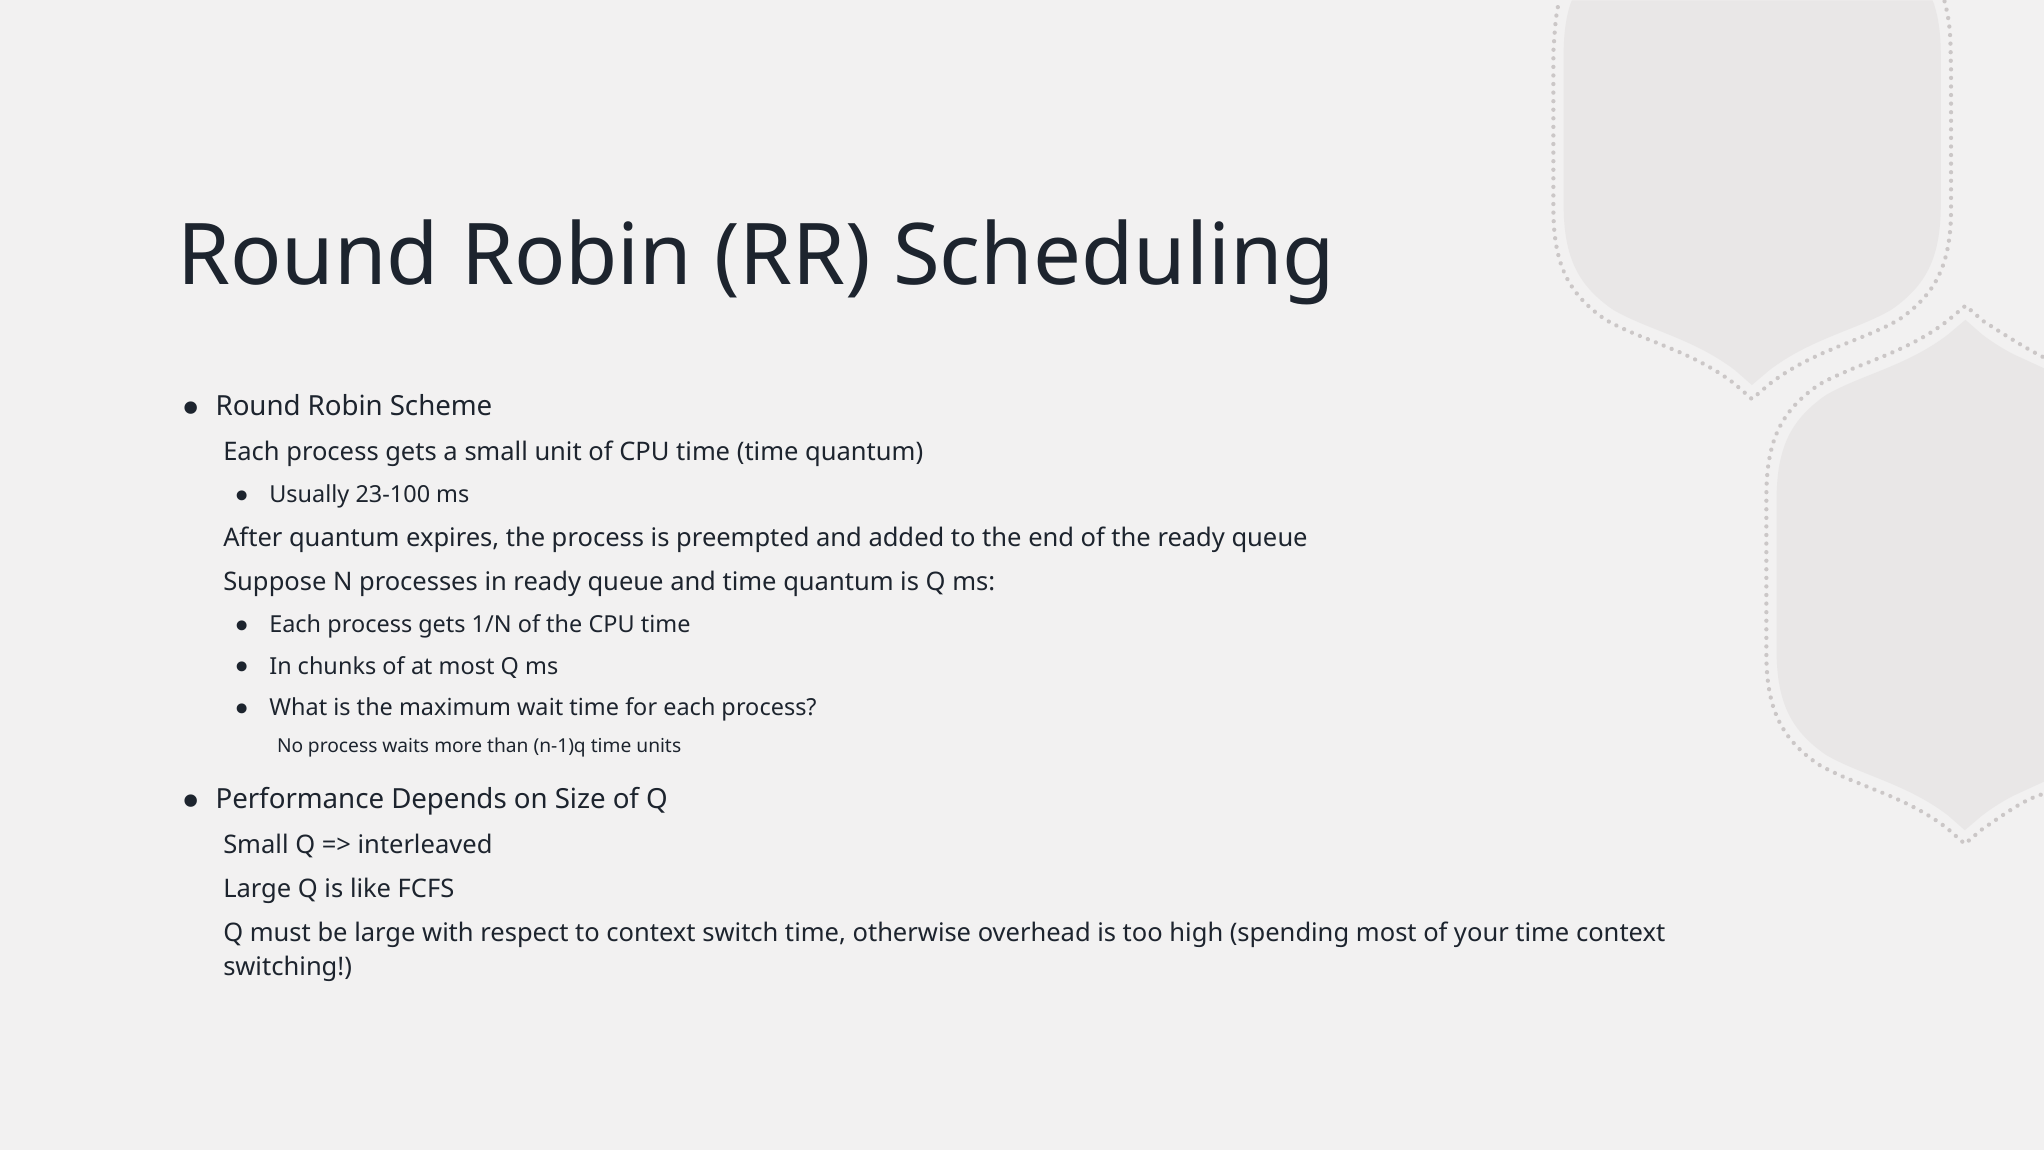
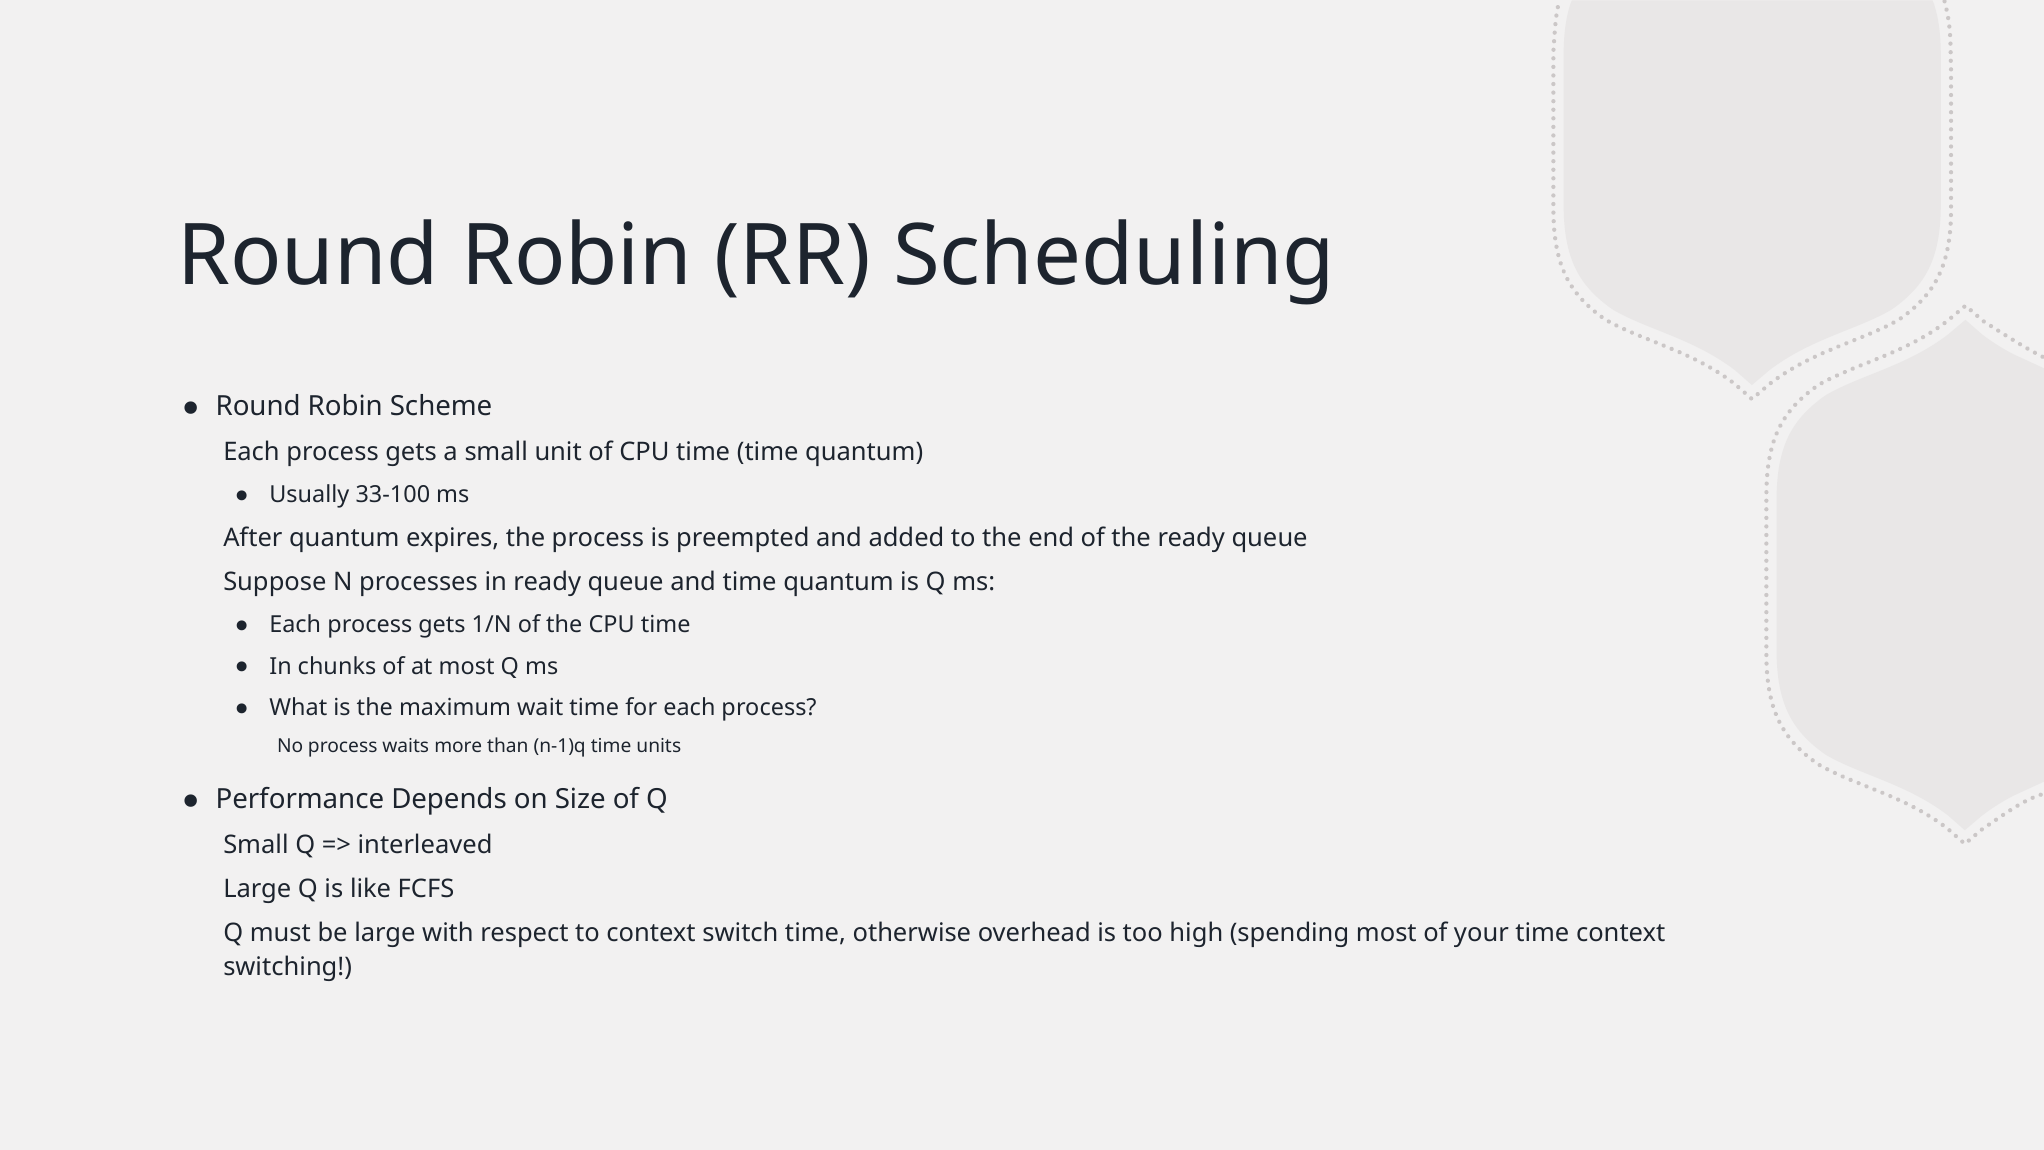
23-100: 23-100 -> 33-100 (393, 495)
